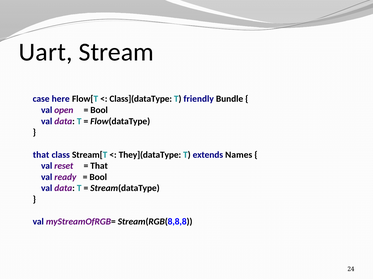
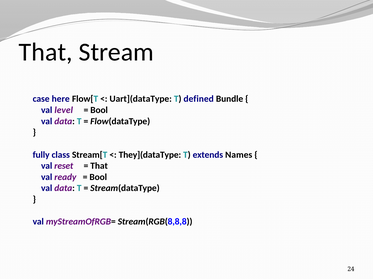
Uart: Uart -> That (46, 52)
Class](dataType: Class](dataType -> Uart](dataType (141, 99)
friendly: friendly -> defined (199, 99)
open: open -> level (64, 110)
that: that -> fully (41, 155)
